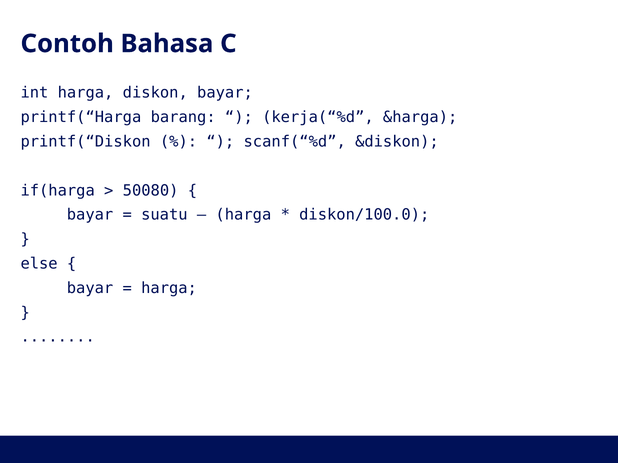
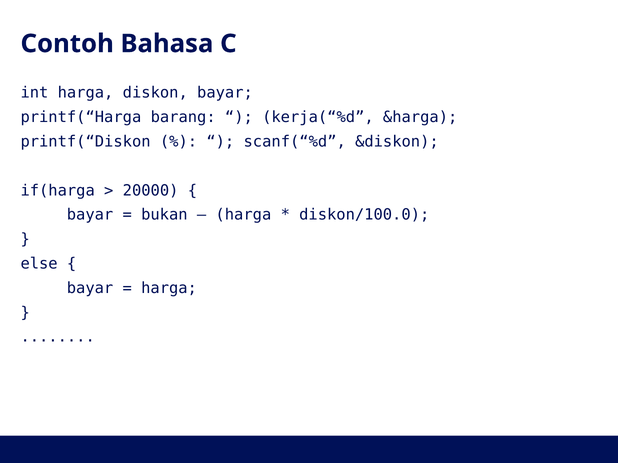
50080: 50080 -> 20000 (151, 191)
suatu: suatu -> bukan (164, 215)
